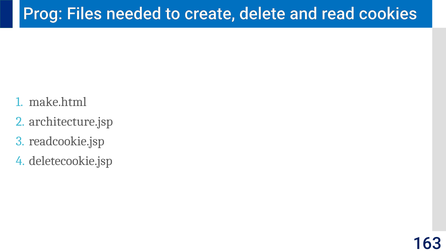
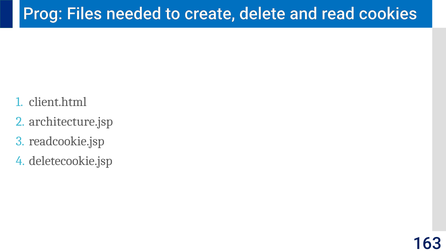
make.html: make.html -> client.html (58, 102)
